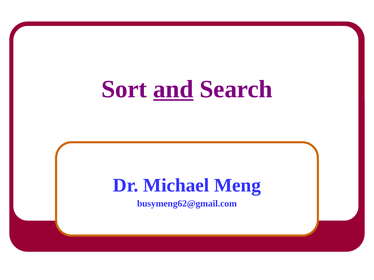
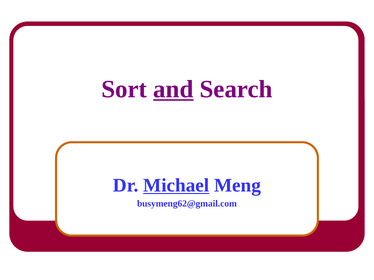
Michael underline: none -> present (176, 186)
